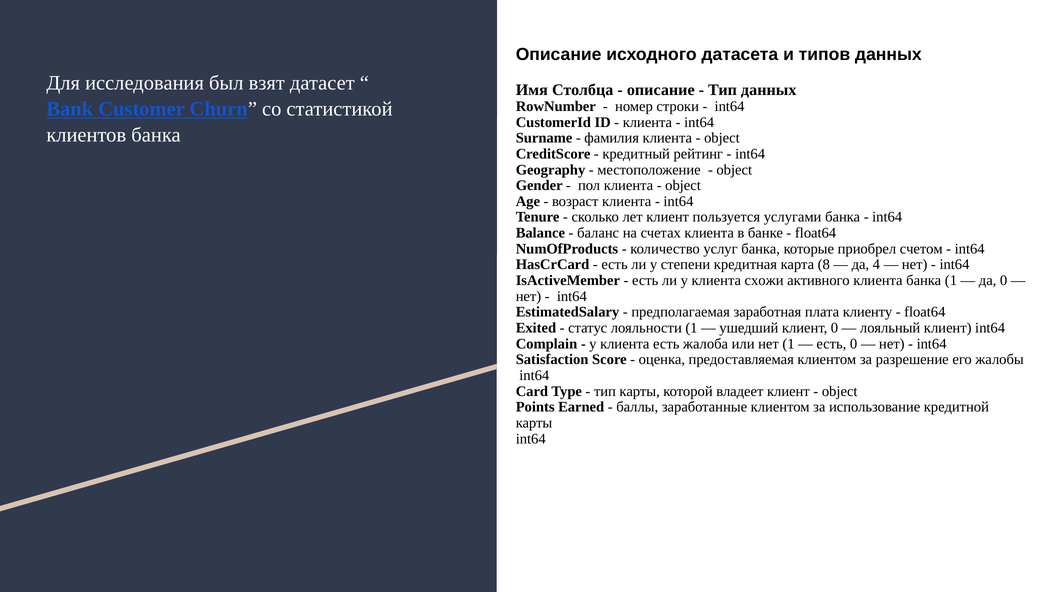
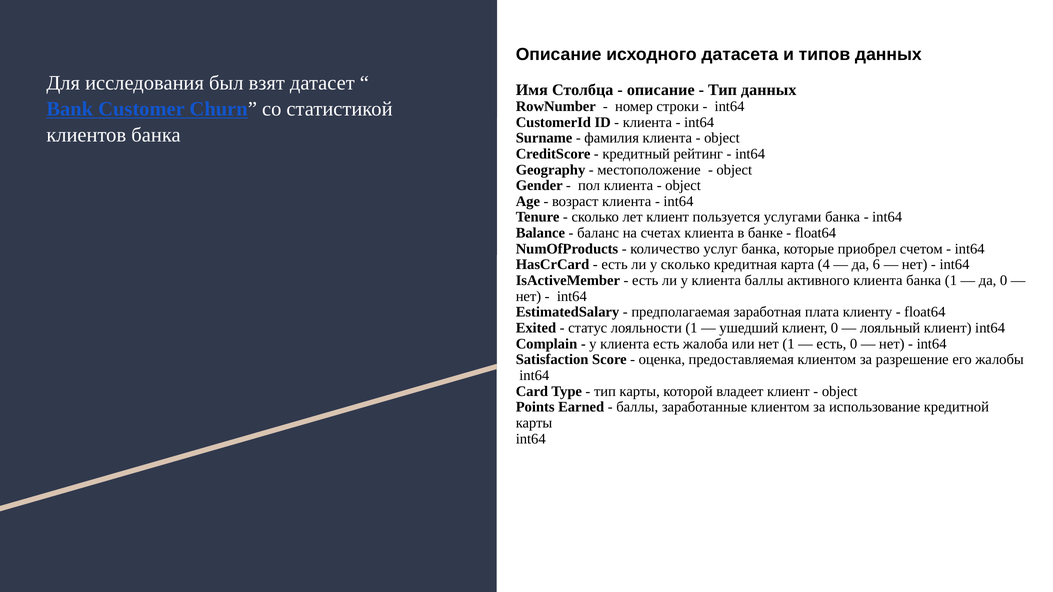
у степени: степени -> сколько (686, 265)
8: 8 -> 4 (824, 265)
4: 4 -> 6 (876, 265)
клиента схожи: схожи -> баллы (764, 281)
